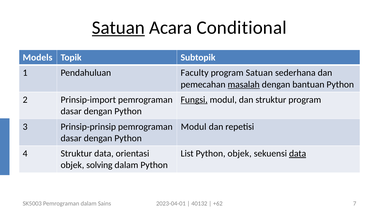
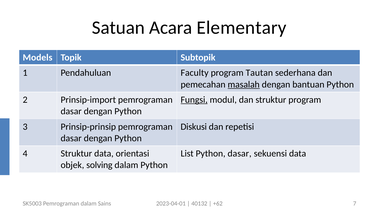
Satuan underline: present -> none (118, 28)
Conditional: Conditional -> Elementary (242, 28)
program Satuan: Satuan -> Tautan (259, 73)
Modul: Modul -> Diskusi (194, 127)
Python objek: objek -> dasar (240, 154)
data underline: present -> none (298, 154)
